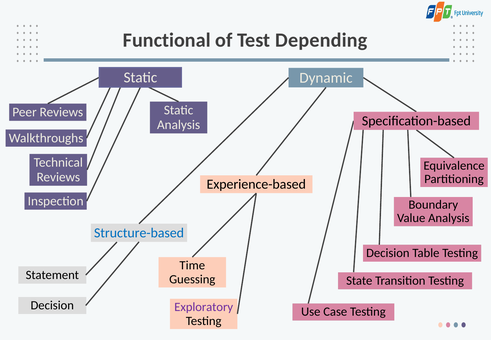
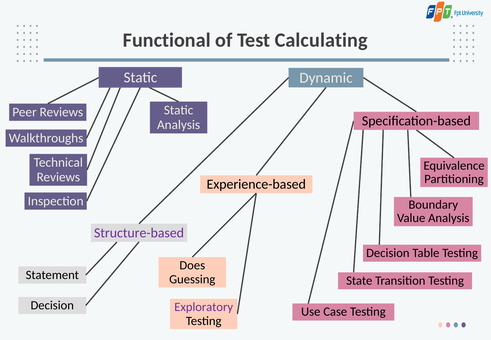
Depending: Depending -> Calculating (321, 40)
Structure-based colour: blue -> purple (139, 233)
Time: Time -> Does (192, 265)
